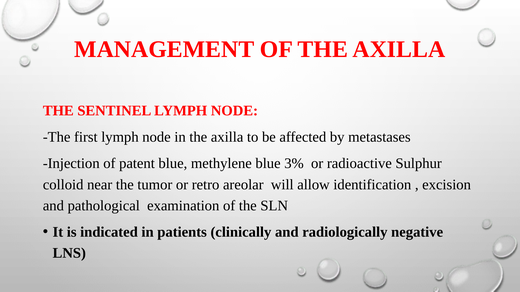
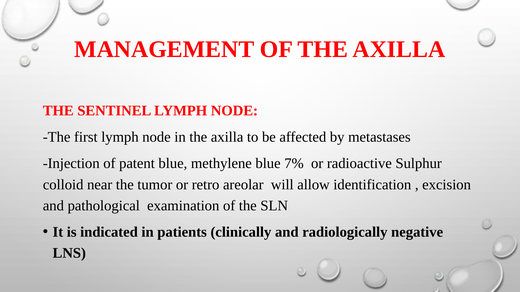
3%: 3% -> 7% (294, 164)
